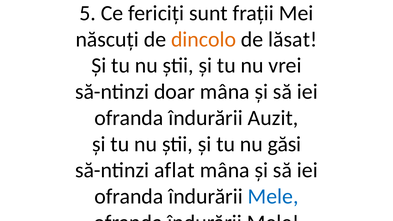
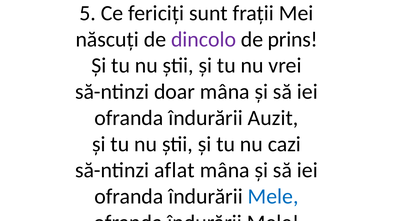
dincolo colour: orange -> purple (204, 39)
lăsat: lăsat -> prins (293, 39)
găsi: găsi -> cazi (284, 144)
